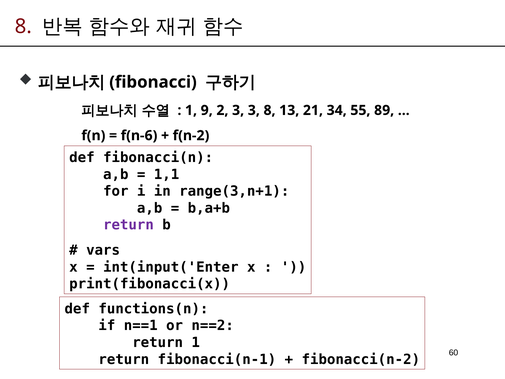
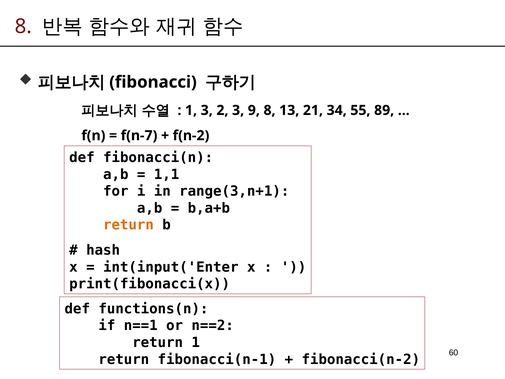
1 9: 9 -> 3 (207, 110)
3 3: 3 -> 9 (254, 110)
f(n-6: f(n-6 -> f(n-7 (139, 135)
return colour: purple -> orange (128, 225)
vars: vars -> hash (103, 250)
